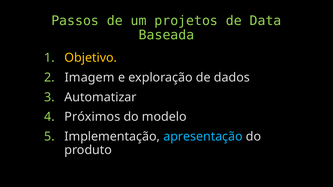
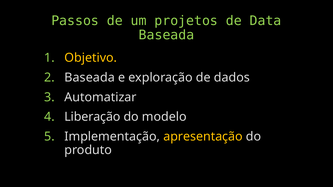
Imagem: Imagem -> Baseada (90, 78)
Próximos: Próximos -> Liberação (92, 117)
apresentação colour: light blue -> yellow (203, 137)
